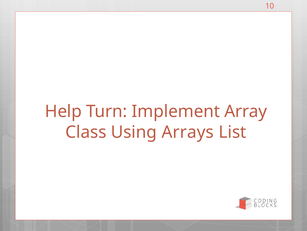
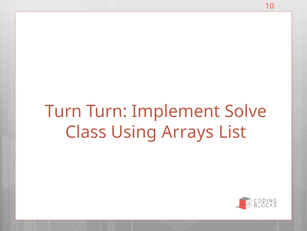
Help: Help -> Turn (63, 111)
Array: Array -> Solve (246, 111)
